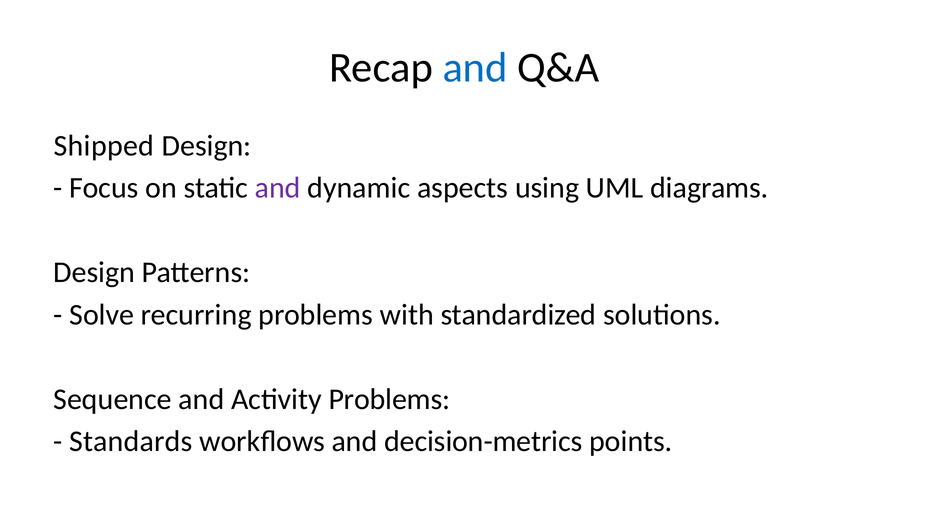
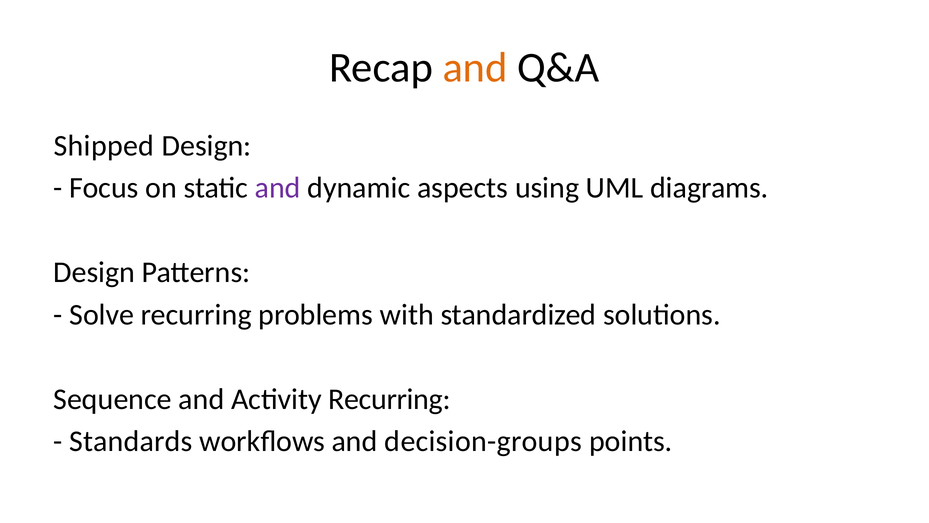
and colour: blue -> orange (475, 67)
Activity Problems: Problems -> Recurring (389, 399)
decision-metrics: decision-metrics -> decision-groups (483, 441)
